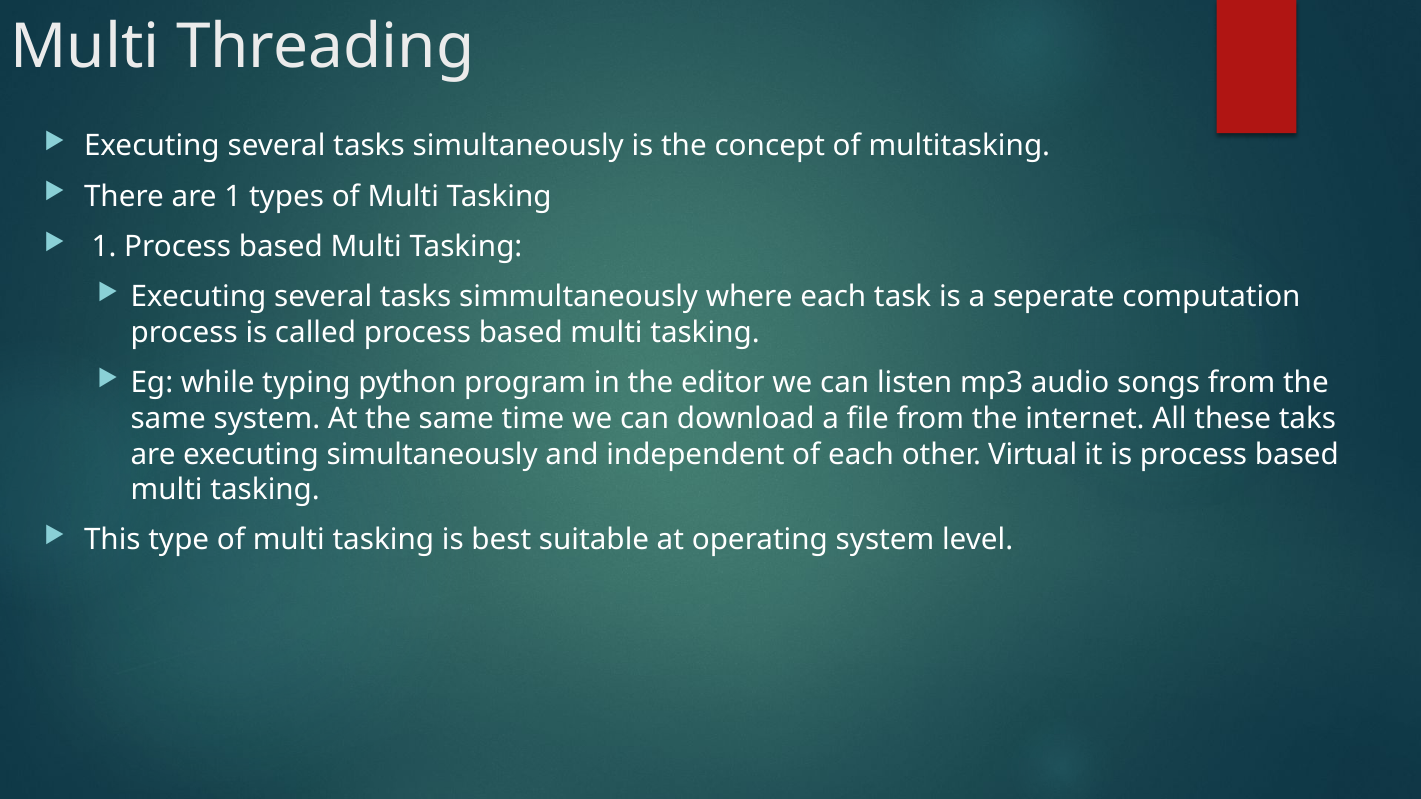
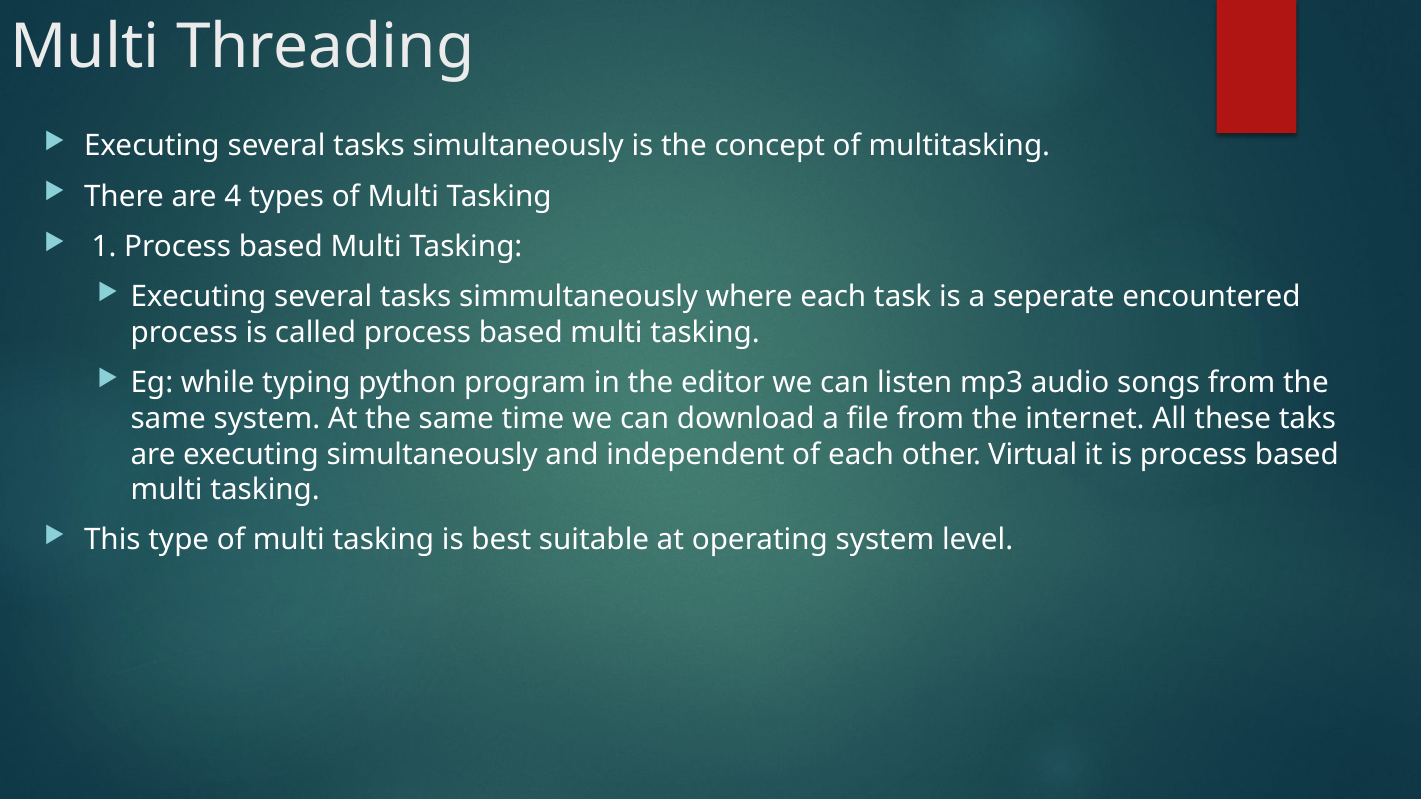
are 1: 1 -> 4 (233, 196)
computation: computation -> encountered (1211, 297)
